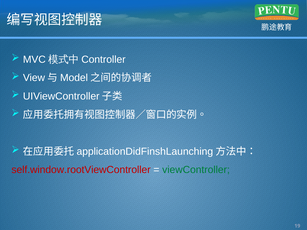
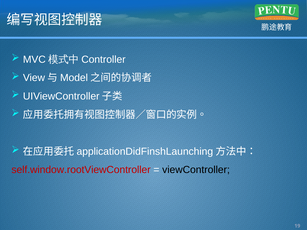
viewController colour: green -> black (196, 170)
